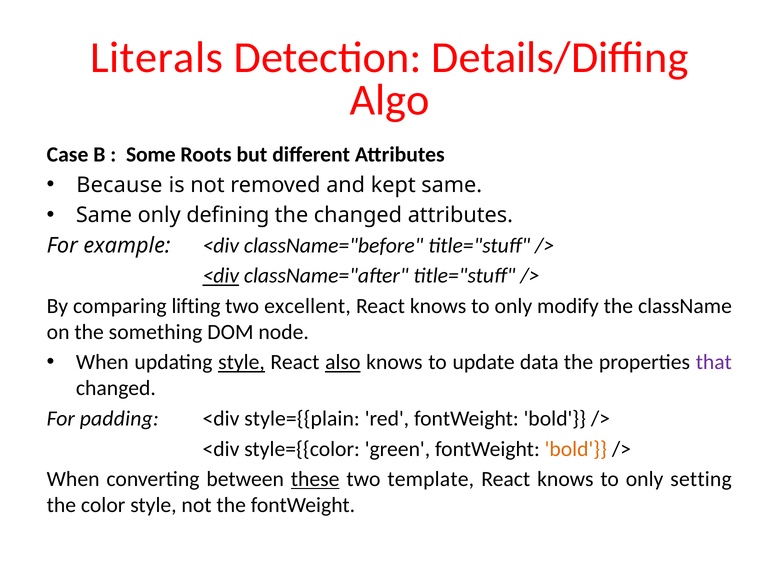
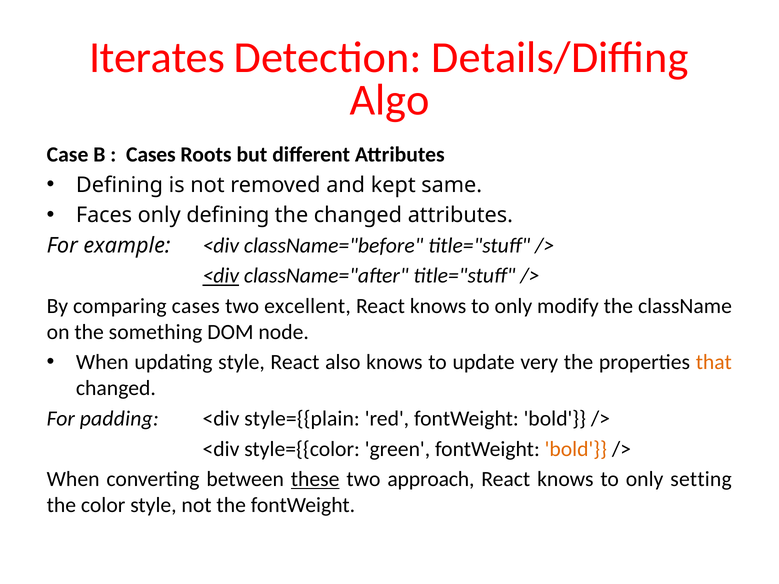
Literals: Literals -> Iterates (157, 57)
Some: Some -> Cases (151, 155)
Because: Because -> Defining (119, 185)
Same: Same -> Faces (104, 215)
comparing lifting: lifting -> cases (196, 306)
style underline: present -> none (242, 363)
also underline: present -> none (343, 363)
data: data -> very (539, 363)
that colour: purple -> orange (714, 363)
template: template -> approach (431, 479)
